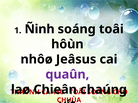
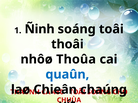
hôùn: hôùn -> thoâi (67, 44)
Jeâsus: Jeâsus -> Thoûa (76, 60)
quaûn colour: purple -> blue (67, 75)
